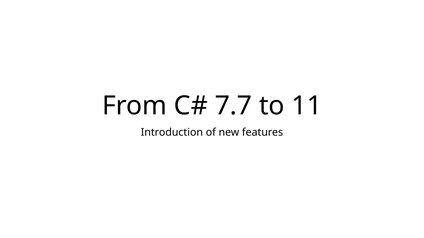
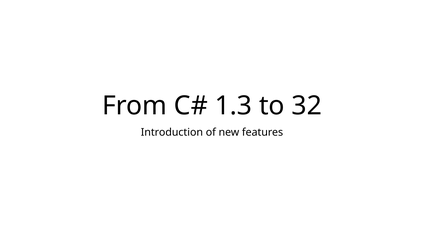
7.7: 7.7 -> 1.3 (233, 106)
11: 11 -> 32 (307, 106)
